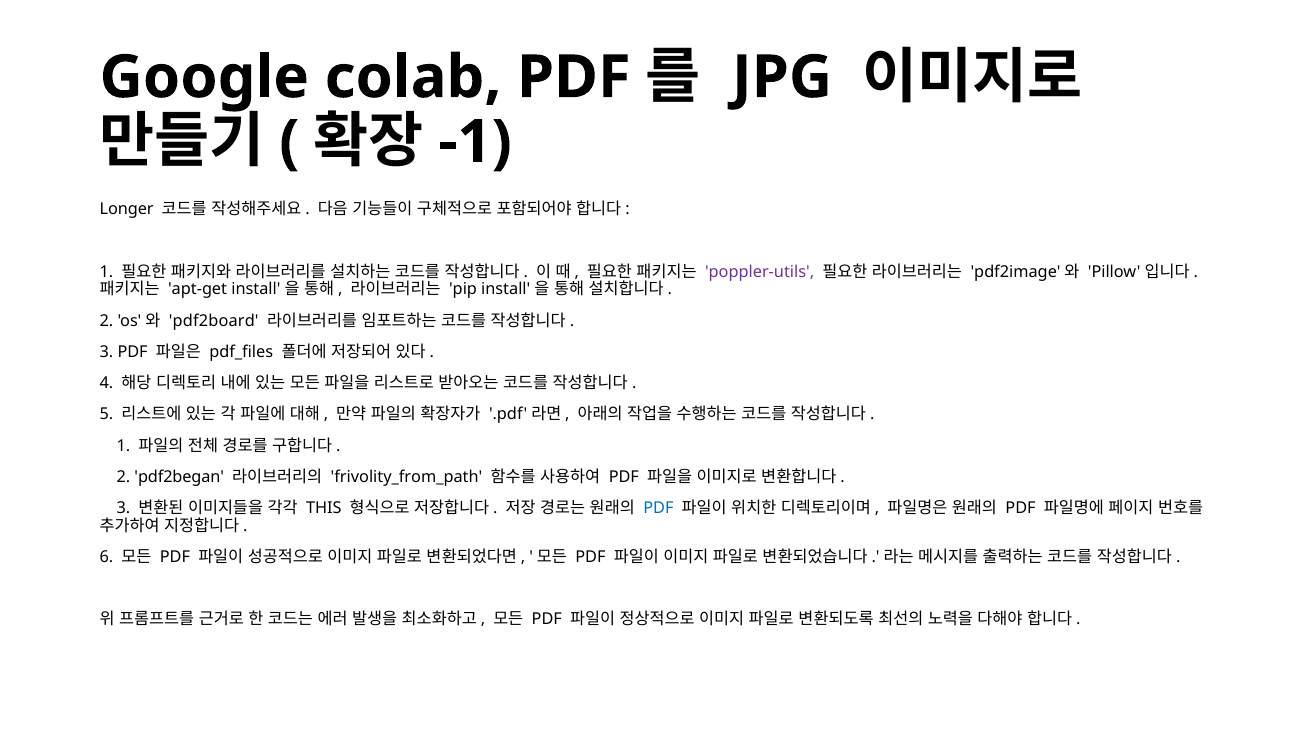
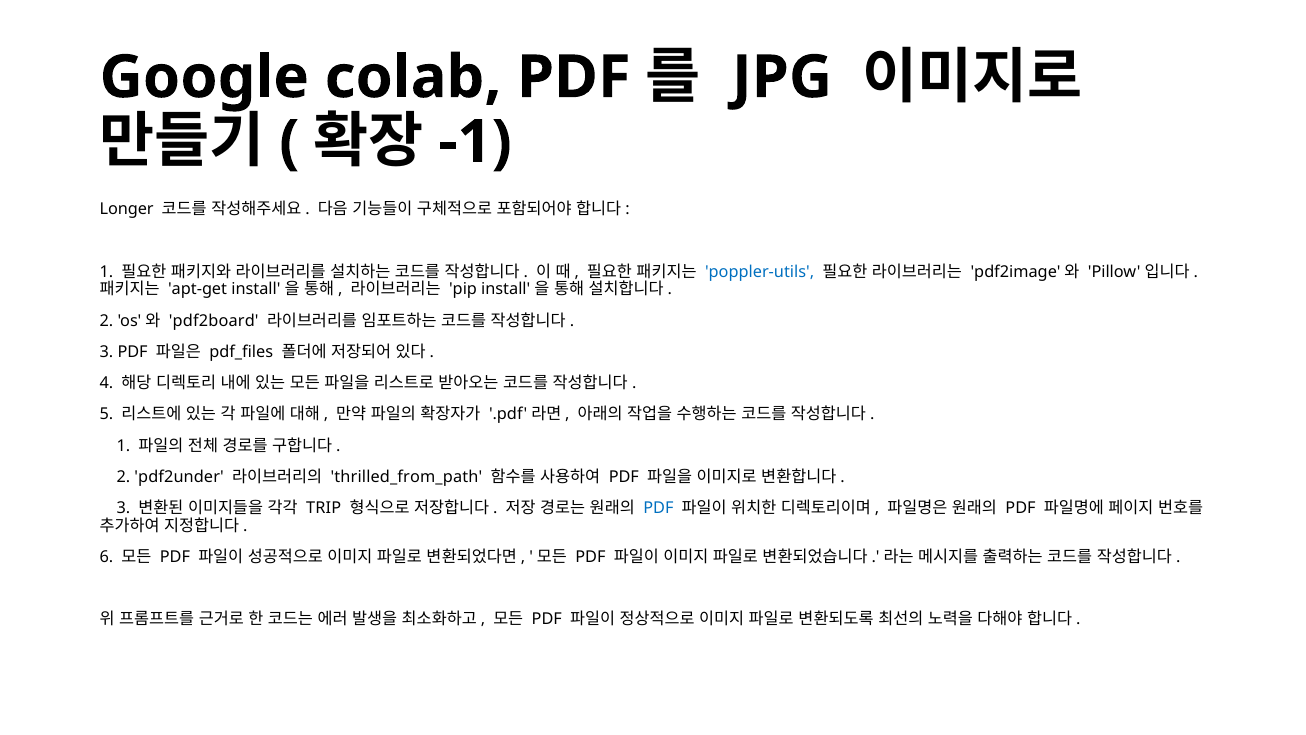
poppler-utils colour: purple -> blue (760, 272)
pdf2began: pdf2began -> pdf2under (179, 477)
frivolity_from_path: frivolity_from_path -> thrilled_from_path (406, 477)
THIS: THIS -> TRIP (324, 508)
